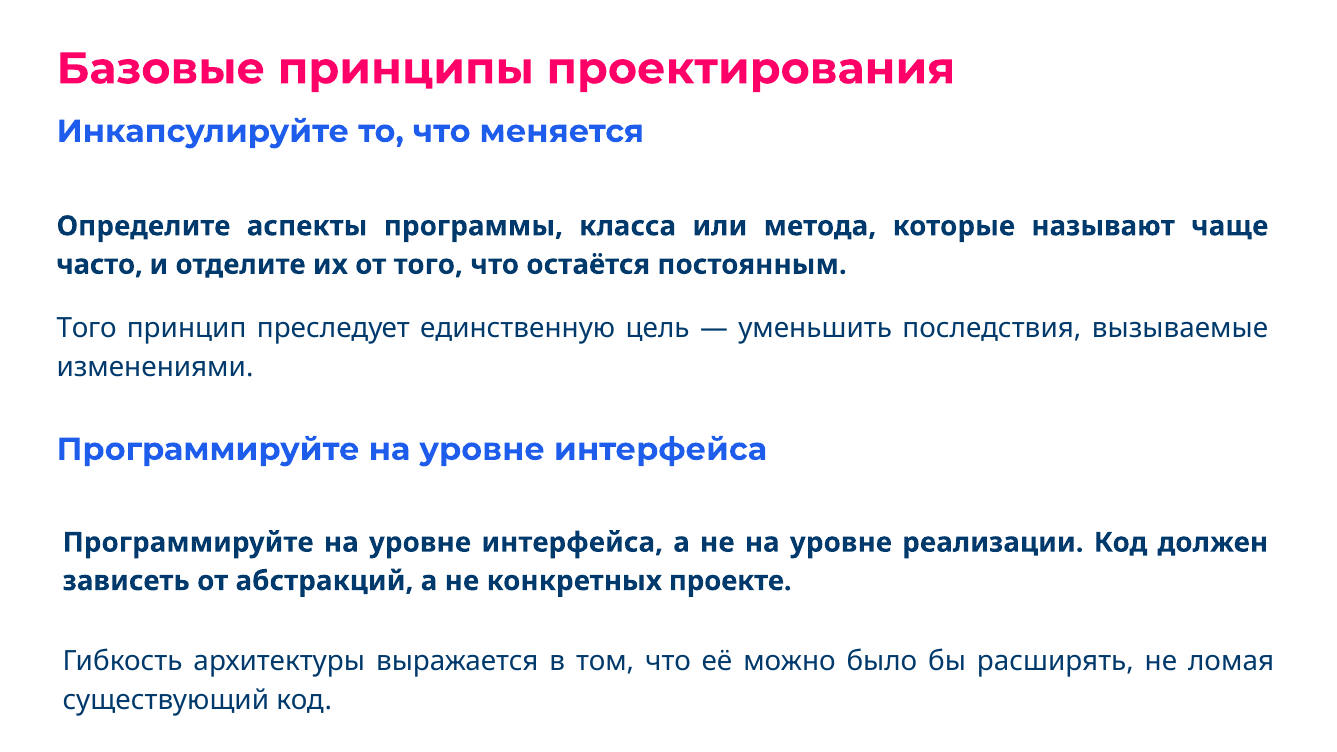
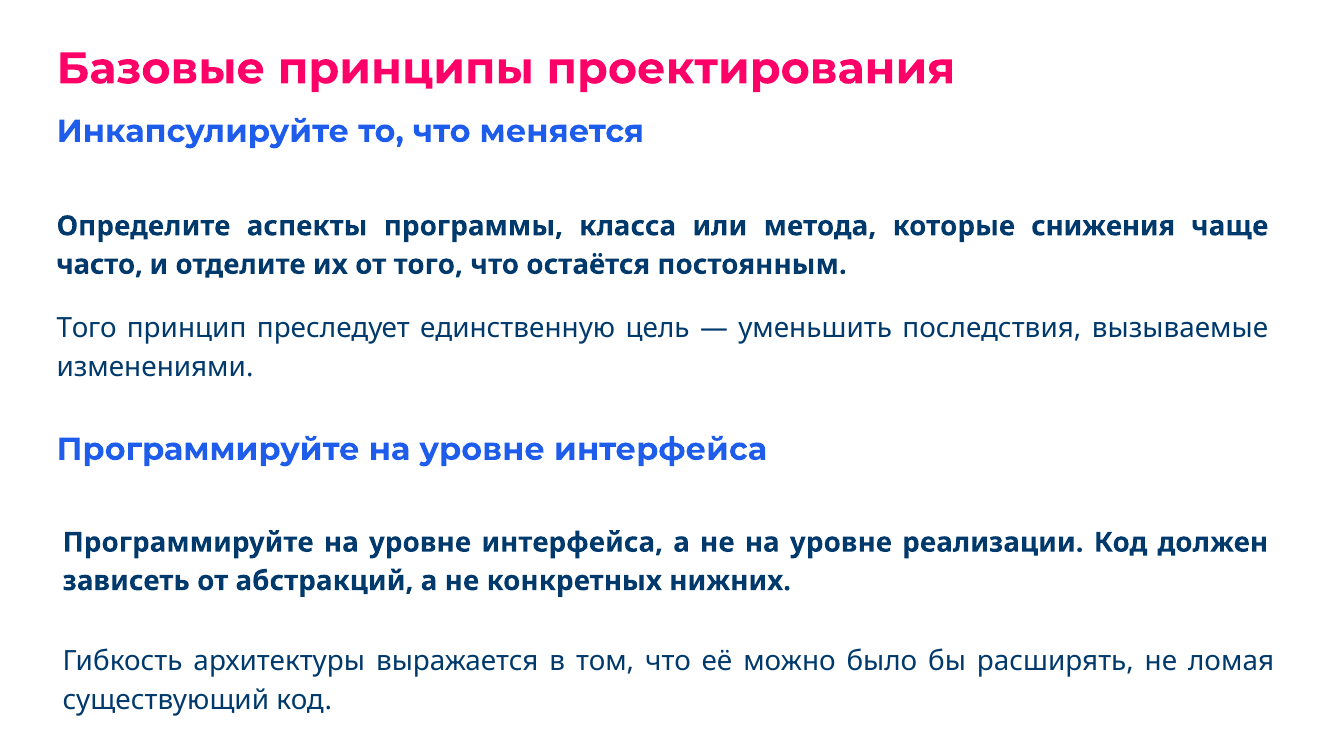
называют: называют -> снижения (1103, 226)
проекте: проекте -> нижних (730, 581)
